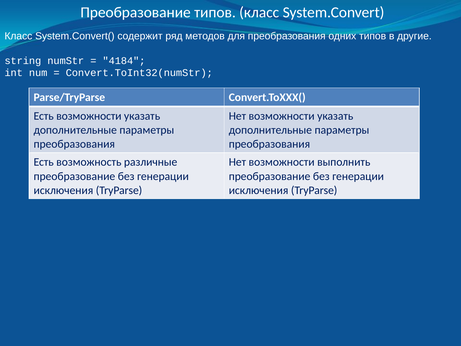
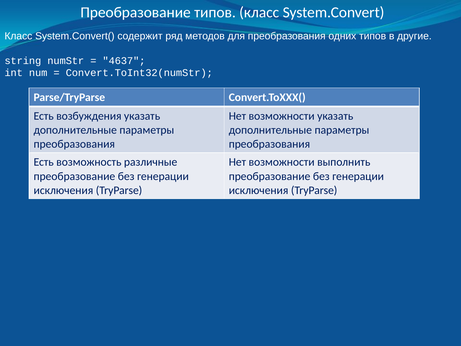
4184: 4184 -> 4637 (124, 61)
Есть возможности: возможности -> возбуждения (89, 116)
